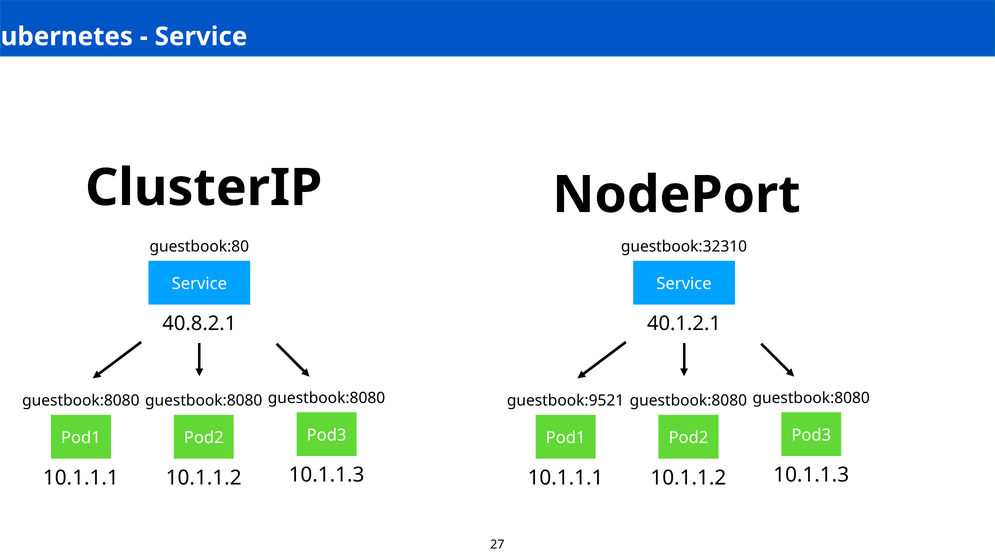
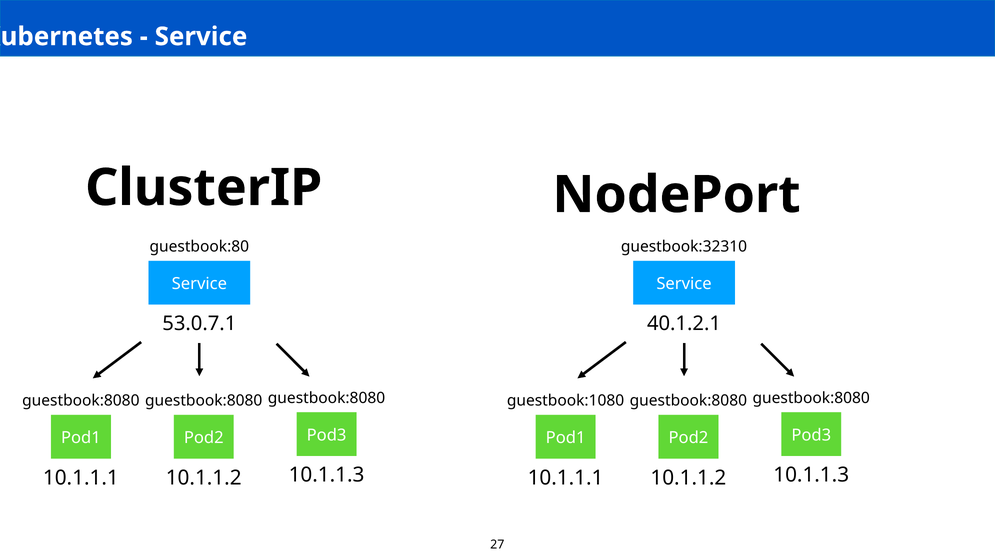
40.8.2.1: 40.8.2.1 -> 53.0.7.1 (199, 323)
guestbook:9521: guestbook:9521 -> guestbook:1080 (566, 401)
